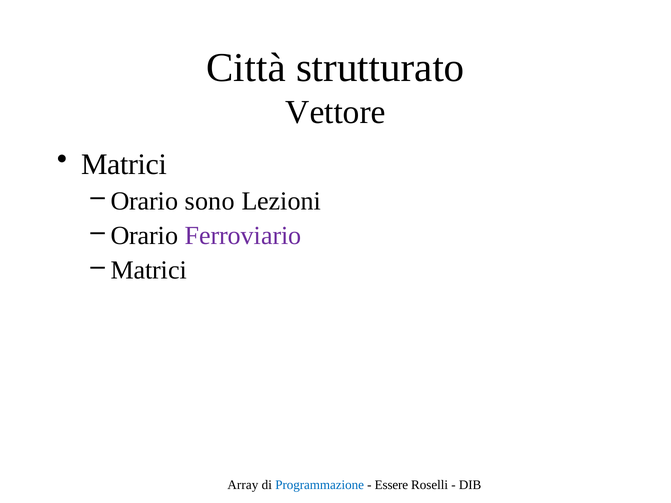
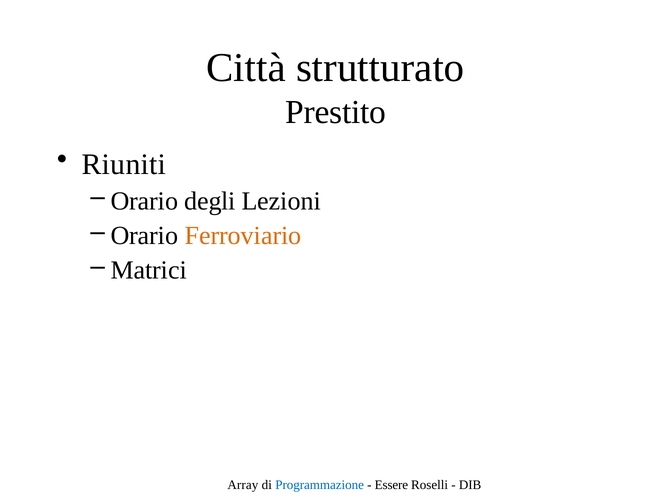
Vettore: Vettore -> Prestito (336, 112)
Matrici: Matrici -> Riuniti (124, 164)
sono: sono -> degli (210, 201)
Ferroviario colour: purple -> orange (243, 236)
